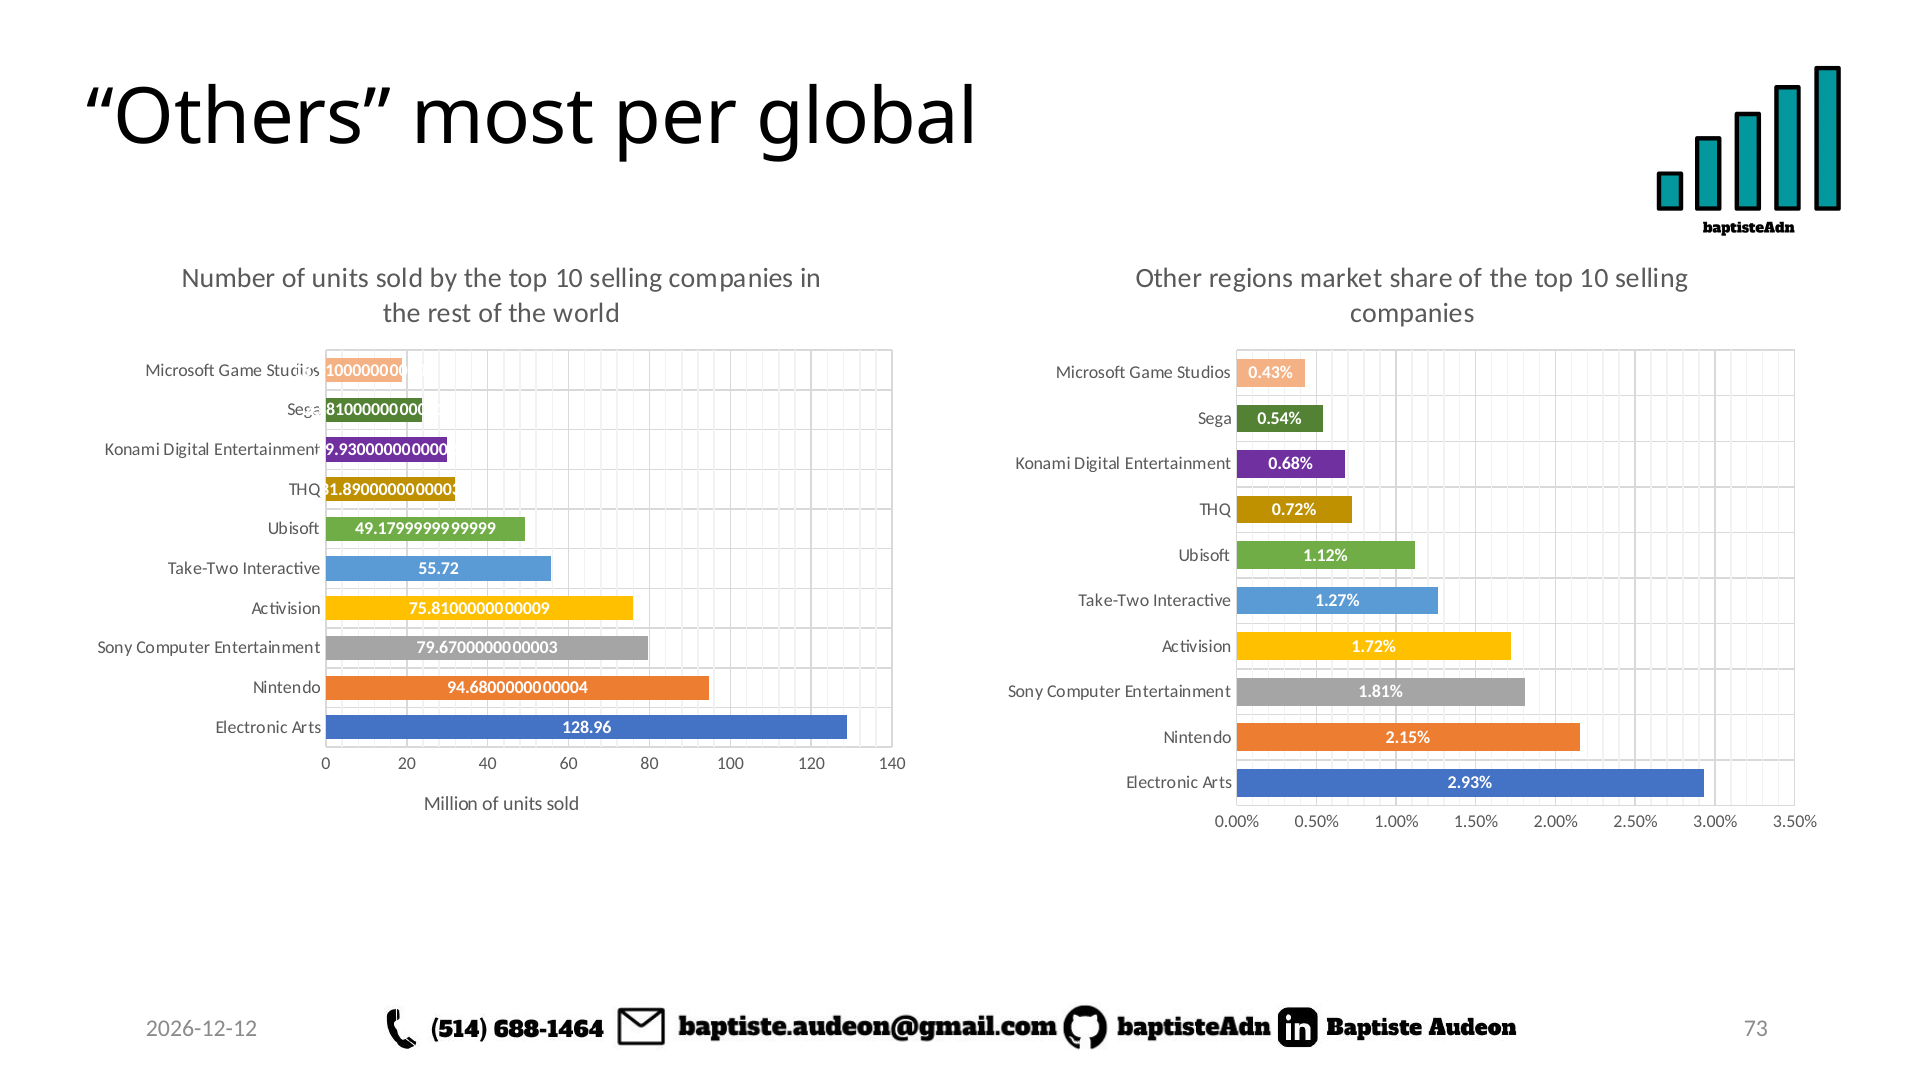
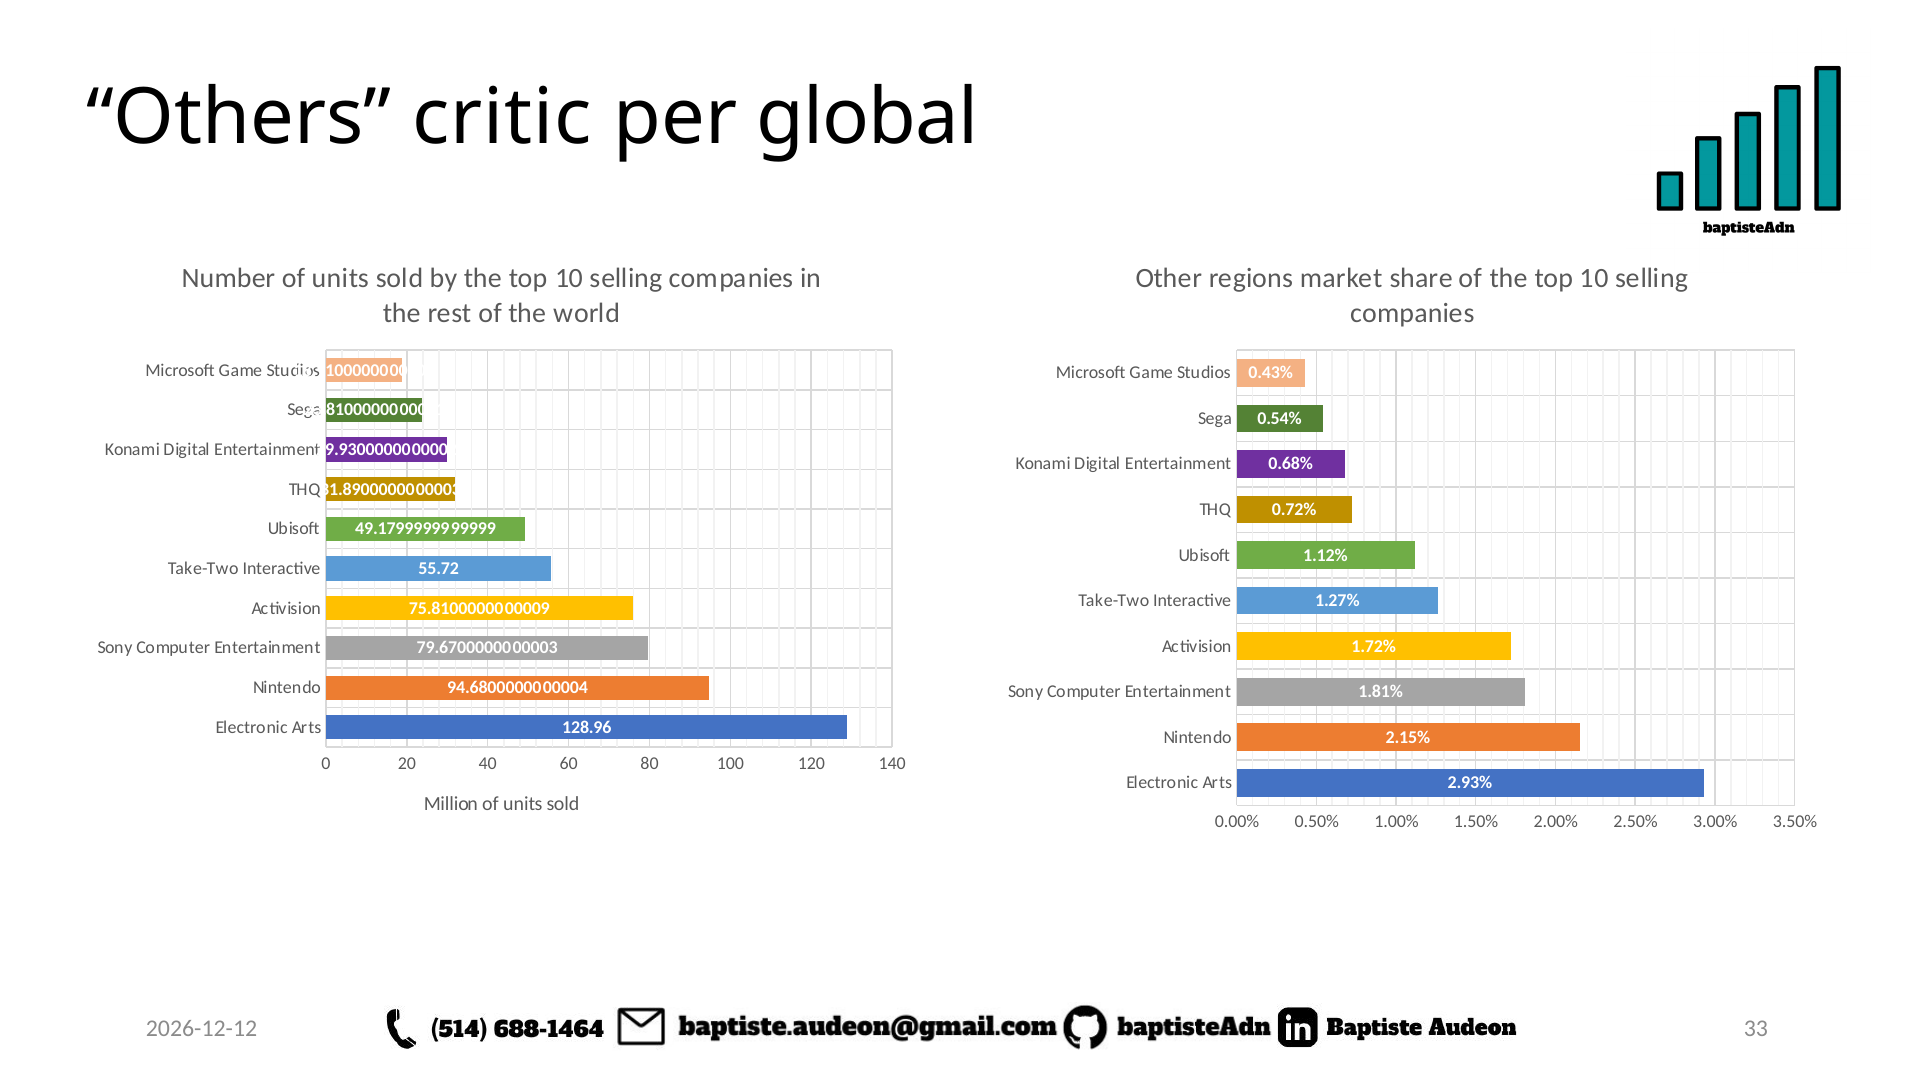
most: most -> critic (502, 118)
73: 73 -> 33 (1756, 1028)
